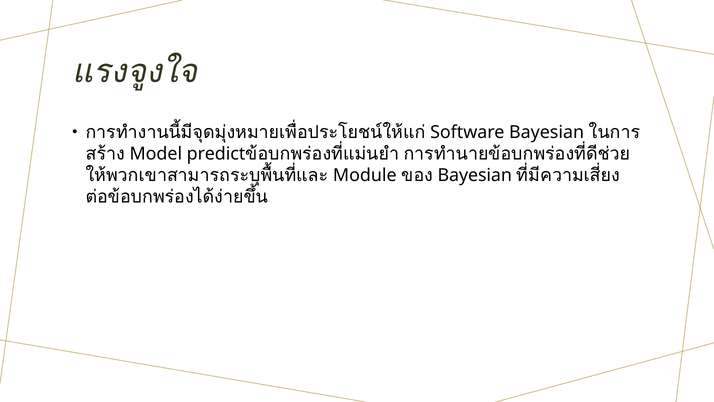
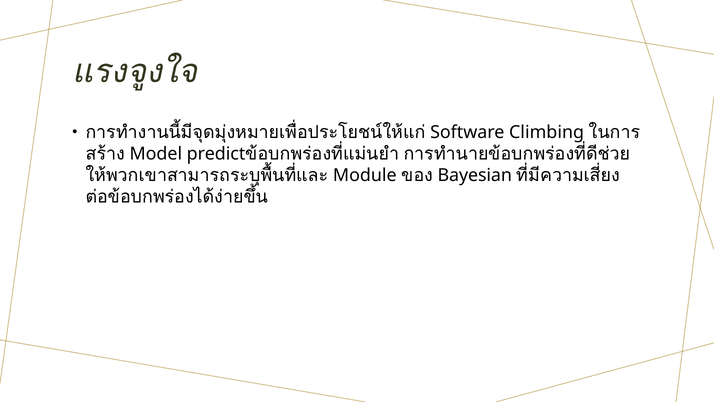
Software Bayesian: Bayesian -> Climbing (547, 132)
